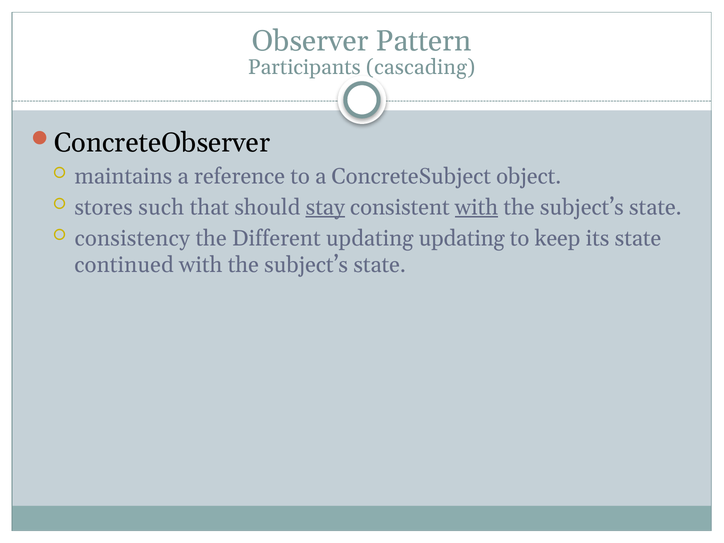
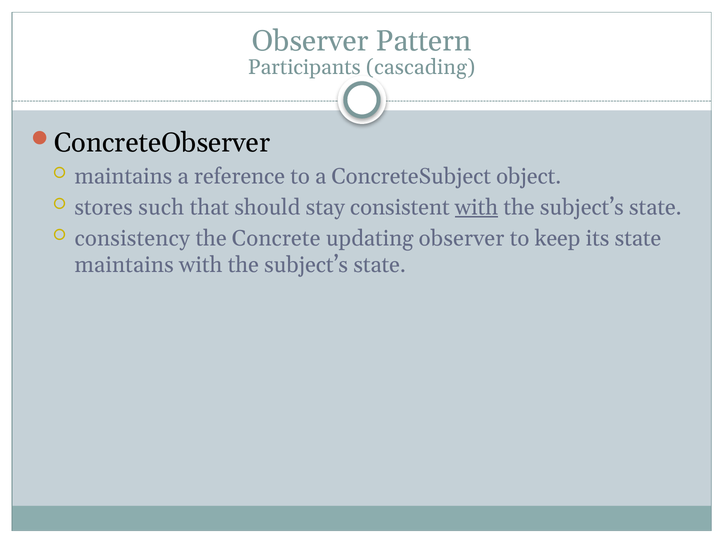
stay underline: present -> none (325, 207)
Different: Different -> Concrete (276, 238)
updating updating: updating -> observer (462, 238)
continued: continued -> maintains (124, 265)
